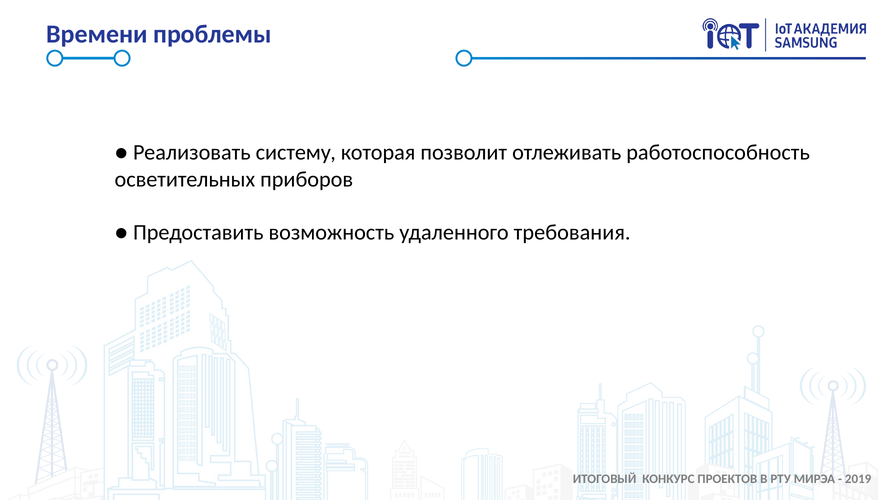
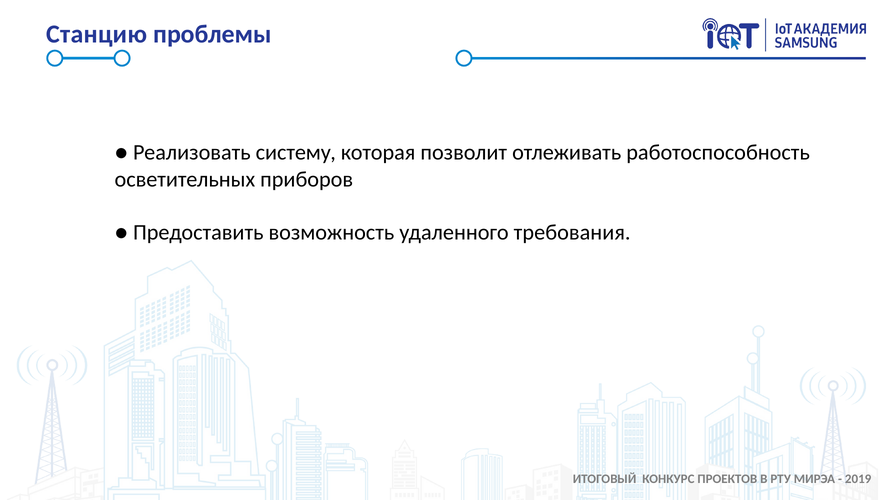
Времени: Времени -> Станцию (97, 34)
